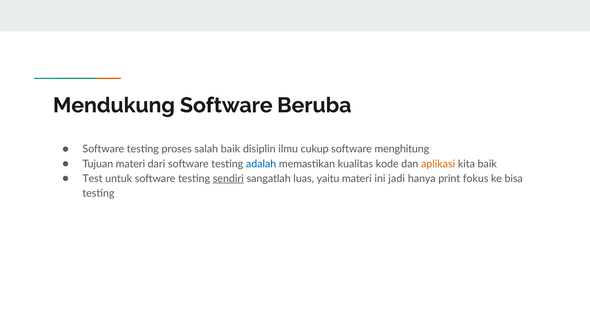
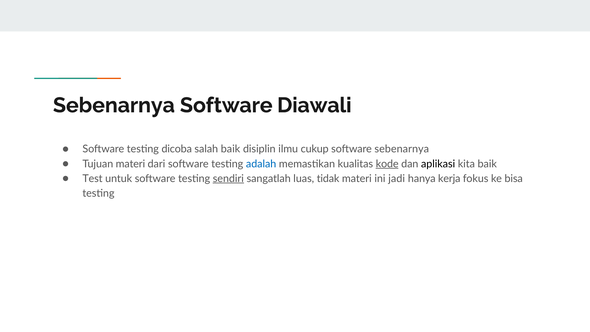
Mendukung: Mendukung -> Sebenarnya (114, 105)
Beruba: Beruba -> Diawali (314, 105)
proses: proses -> dicoba (177, 149)
software menghitung: menghitung -> sebenarnya (402, 149)
kode underline: none -> present (387, 164)
aplikasi colour: orange -> black (438, 164)
yaitu: yaitu -> tidak (328, 178)
print: print -> kerja (449, 178)
